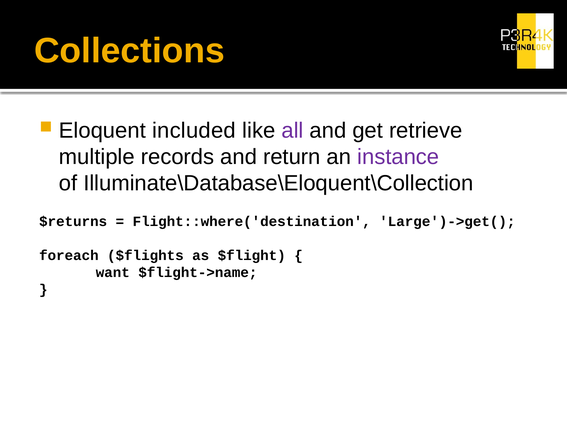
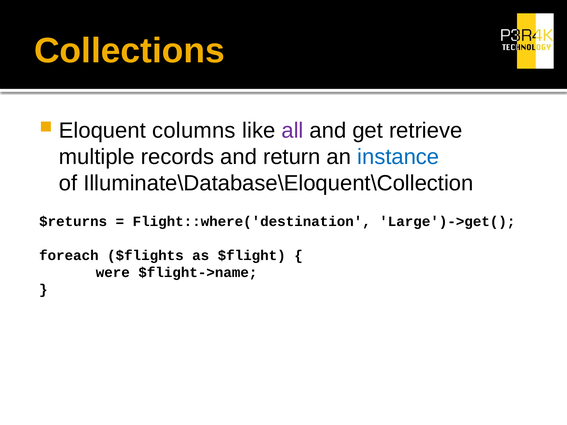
included: included -> columns (194, 130)
instance colour: purple -> blue (398, 157)
want: want -> were (113, 273)
